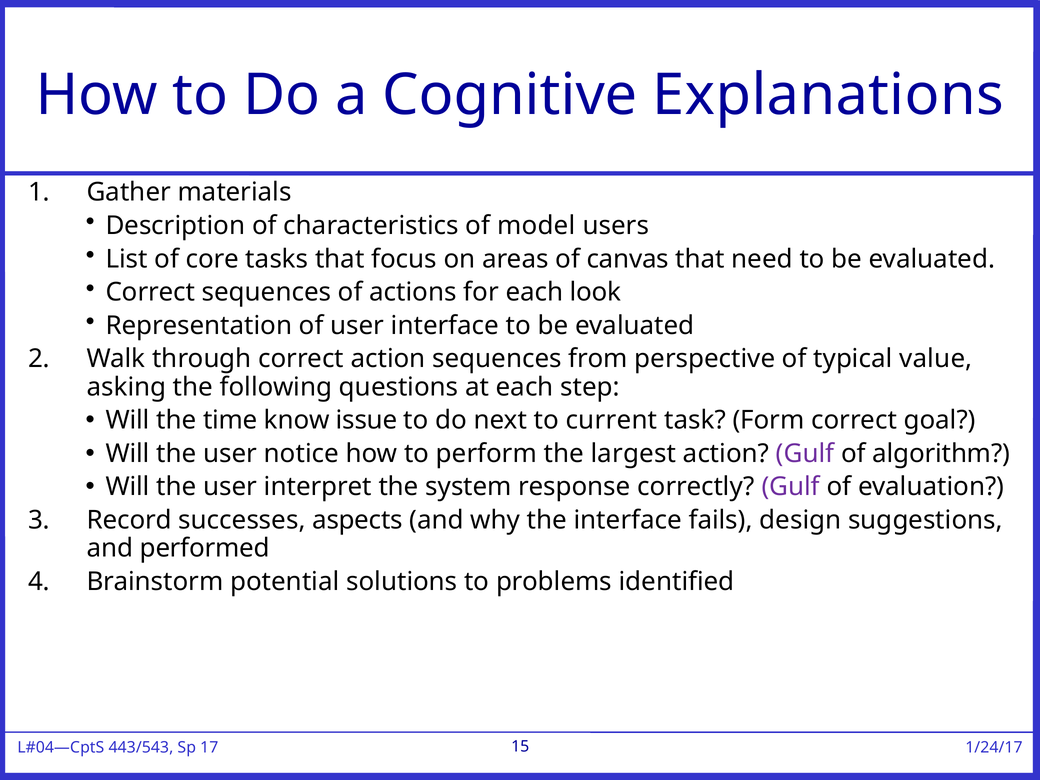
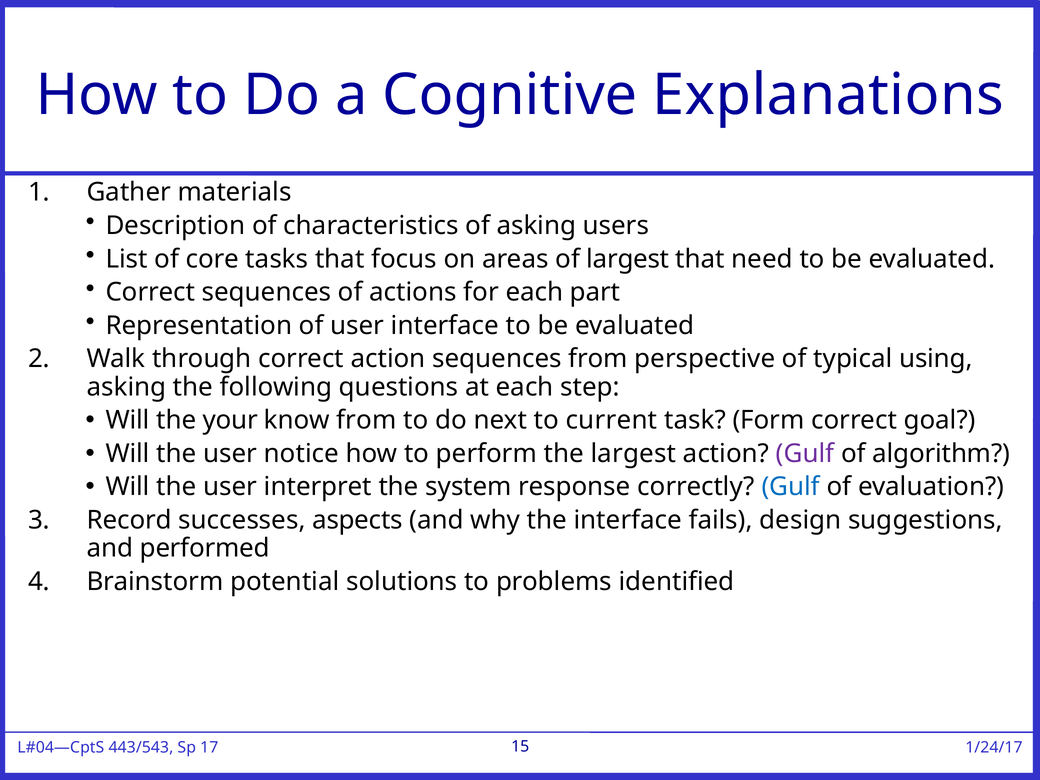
of model: model -> asking (536, 226)
of canvas: canvas -> largest (628, 259)
look: look -> part (595, 292)
value: value -> using (936, 359)
time: time -> your (230, 420)
know issue: issue -> from (366, 420)
Gulf colour: purple -> blue (791, 487)
